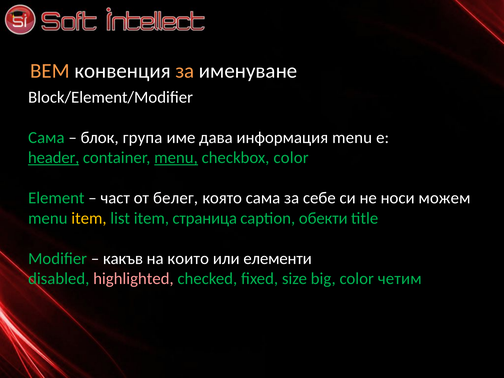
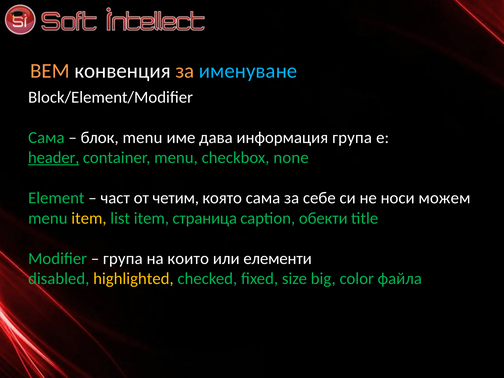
именуване colour: white -> light blue (248, 71)
блок група: група -> menu (143, 138)
информация menu: menu -> група (352, 138)
menu underline: present -> none (176, 158)
checkbox color: color -> none (291, 158)
белег: белег -> четим (176, 198)
какъв: какъв -> група (123, 259)
highlighted colour: pink -> yellow (133, 279)
четим: четим -> файла (400, 279)
